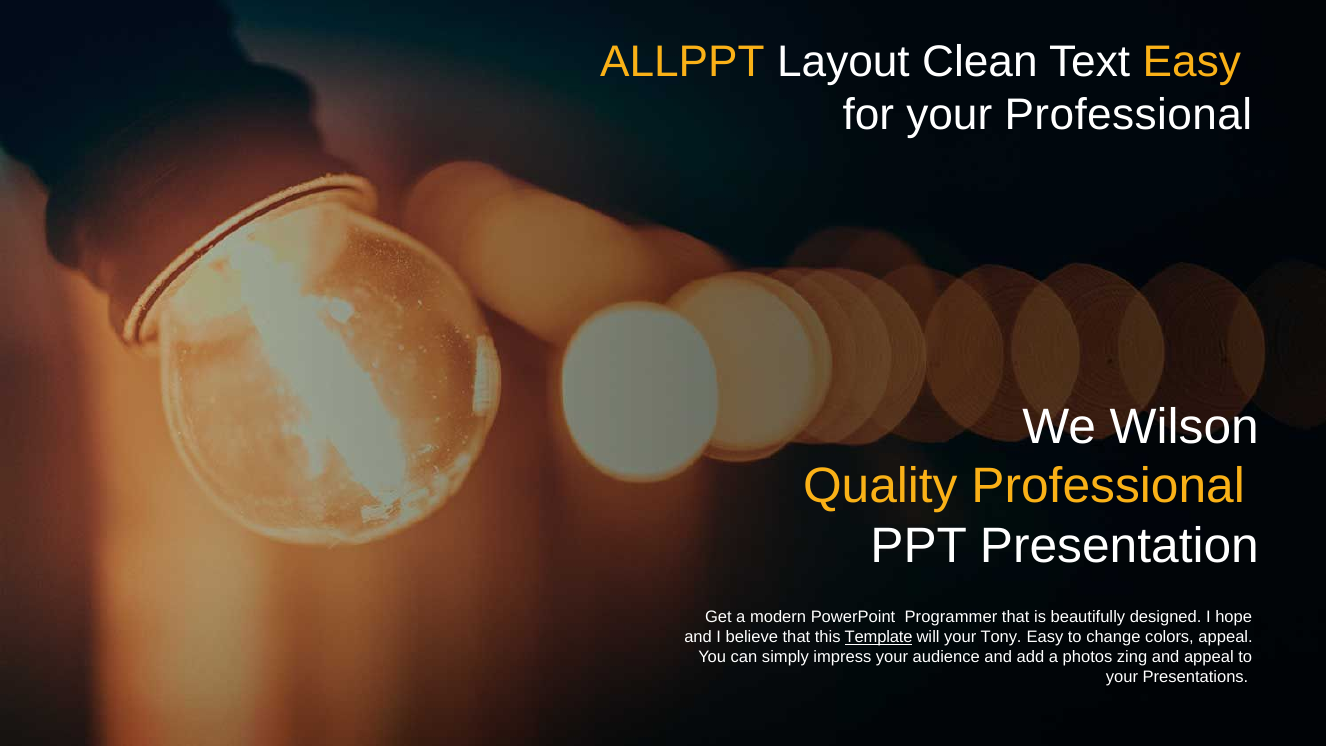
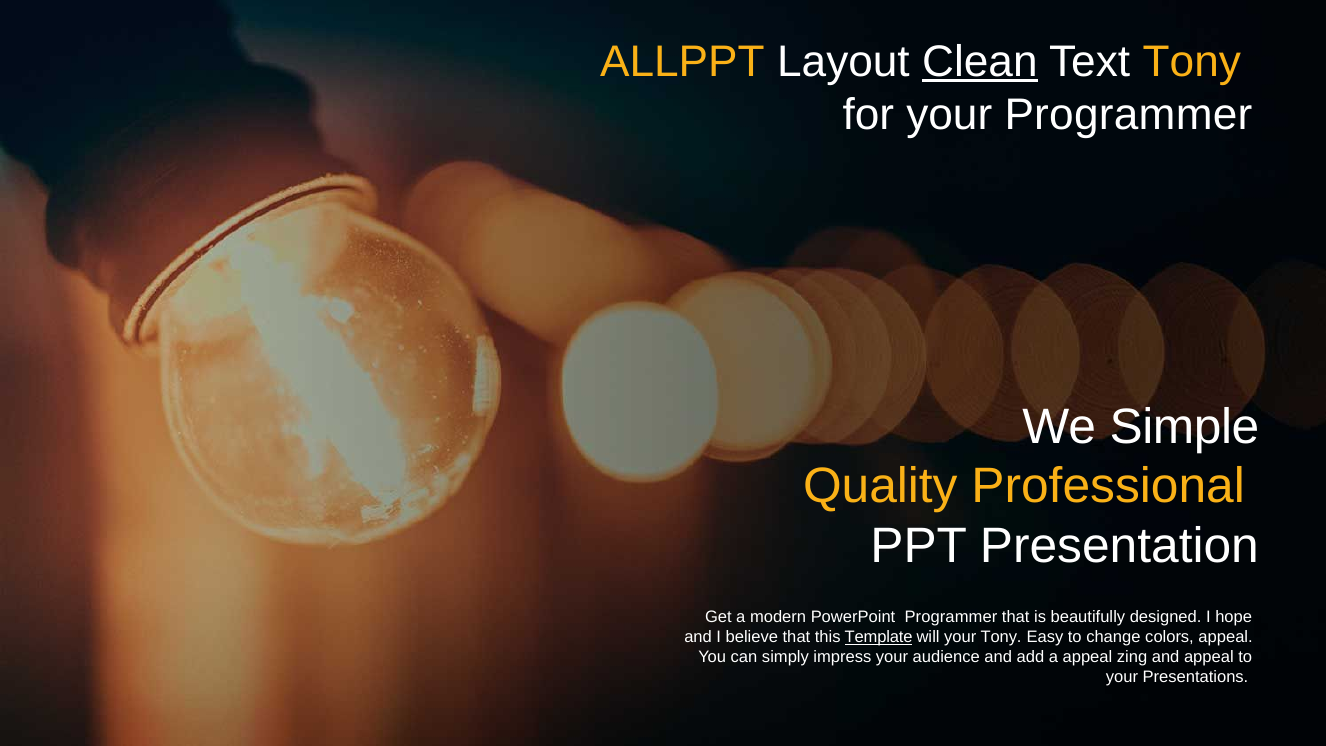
Clean underline: none -> present (980, 62)
Text Easy: Easy -> Tony (1192, 62)
your Professional: Professional -> Programmer (1128, 115)
Wilson: Wilson -> Simple (1185, 427)
a photos: photos -> appeal (1087, 657)
